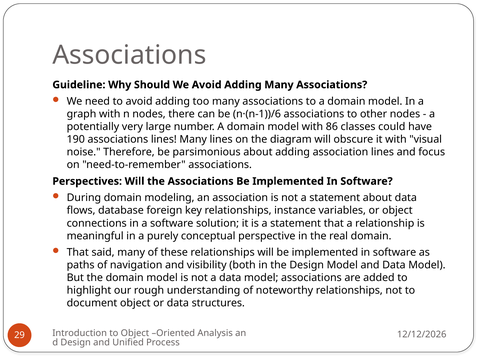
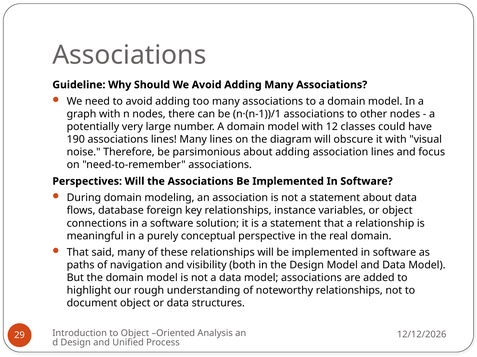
n·(n-1))/6: n·(n-1))/6 -> n·(n-1))/1 (257, 114)
86: 86 -> 12 (332, 127)
